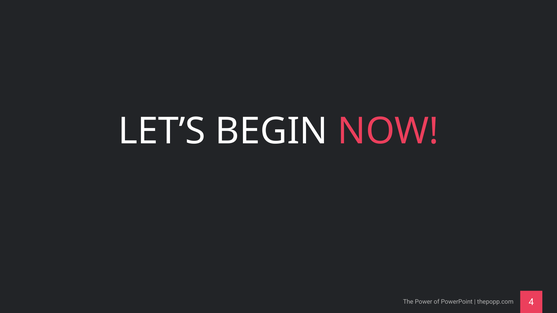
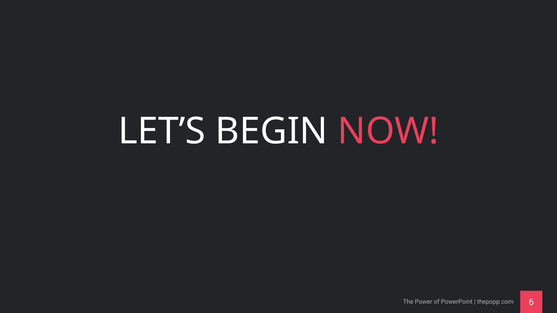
4: 4 -> 6 (531, 302)
